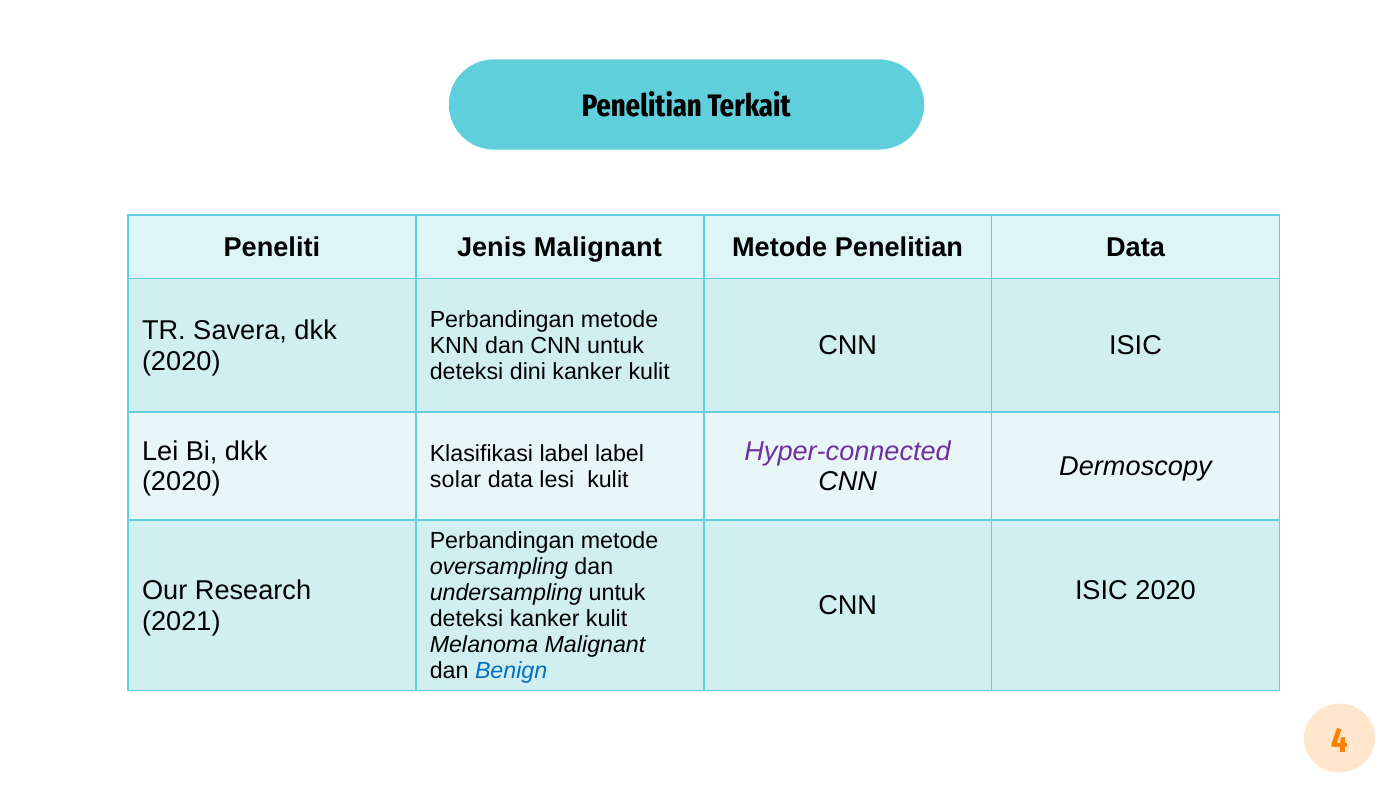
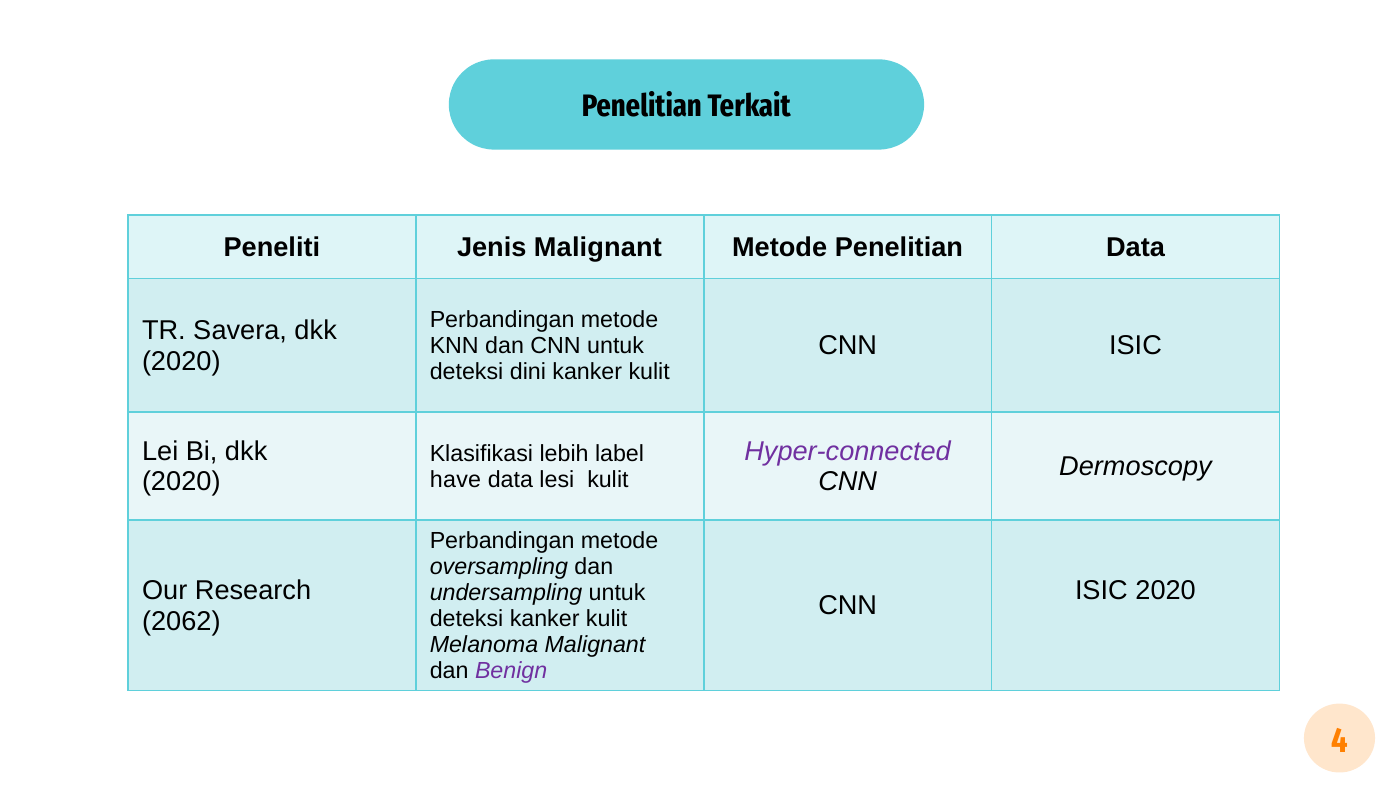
Klasifikasi label: label -> lebih (564, 453)
solar: solar -> have (456, 479)
2021: 2021 -> 2062 (181, 621)
Benign colour: blue -> purple (511, 670)
